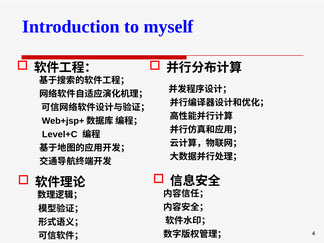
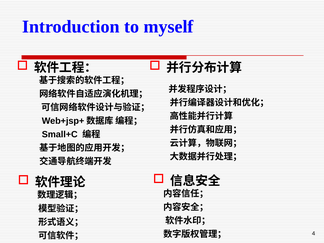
Level+C: Level+C -> Small+C (60, 134)
